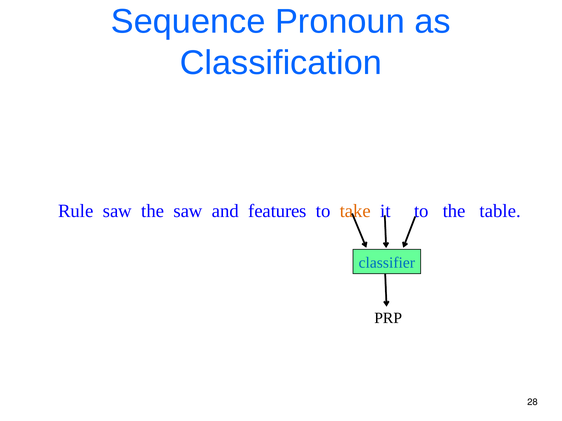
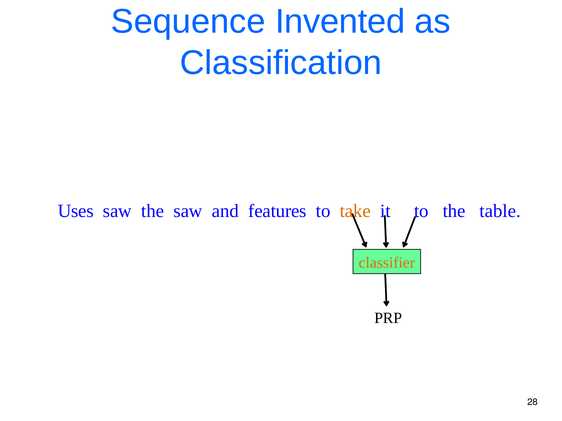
Pronoun: Pronoun -> Invented (340, 22)
Rule: Rule -> Uses (76, 211)
classifier colour: blue -> orange (387, 263)
